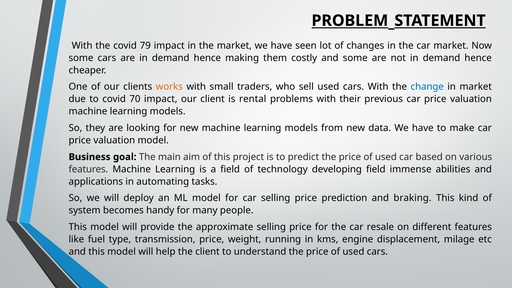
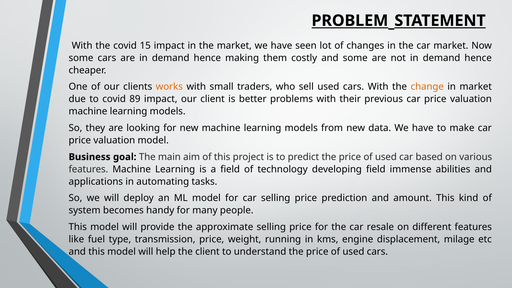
79: 79 -> 15 (145, 46)
change colour: blue -> orange (427, 87)
70: 70 -> 89 (135, 99)
rental: rental -> better (253, 99)
braking: braking -> amount (413, 198)
